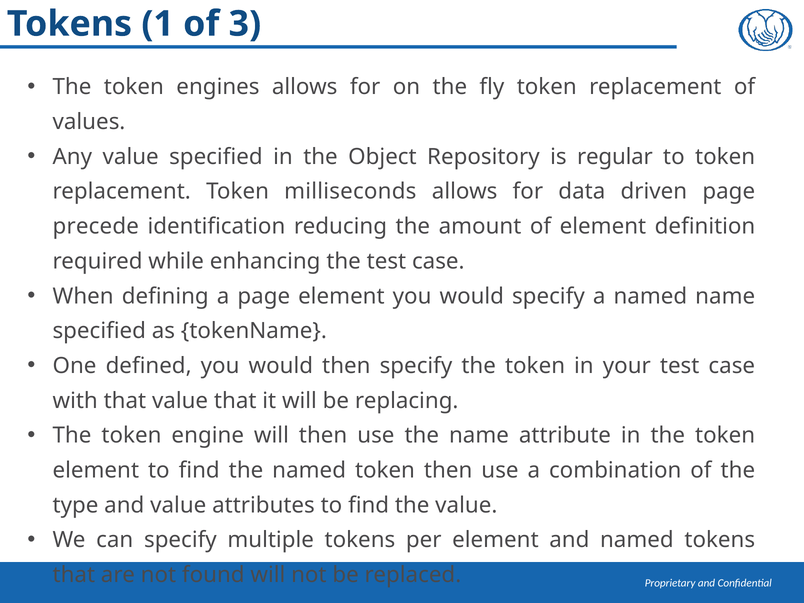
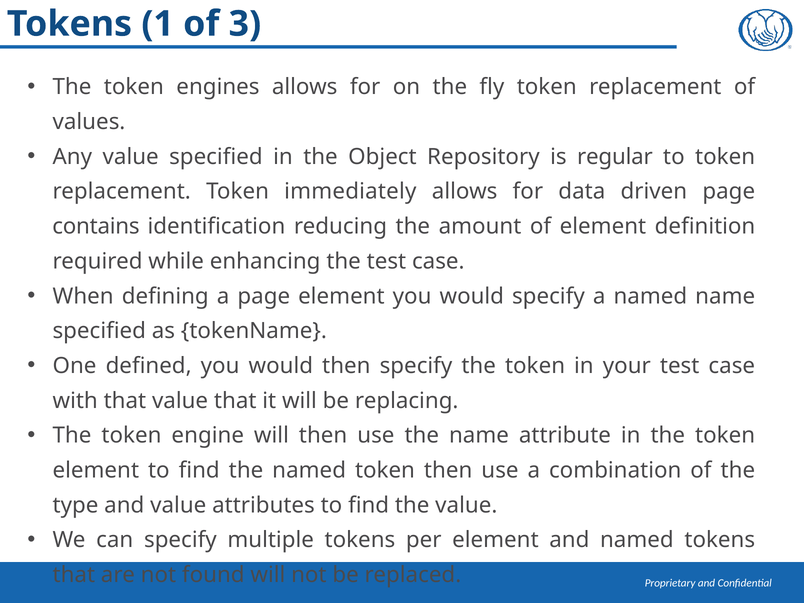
milliseconds: milliseconds -> immediately (350, 192)
precede: precede -> contains (96, 226)
